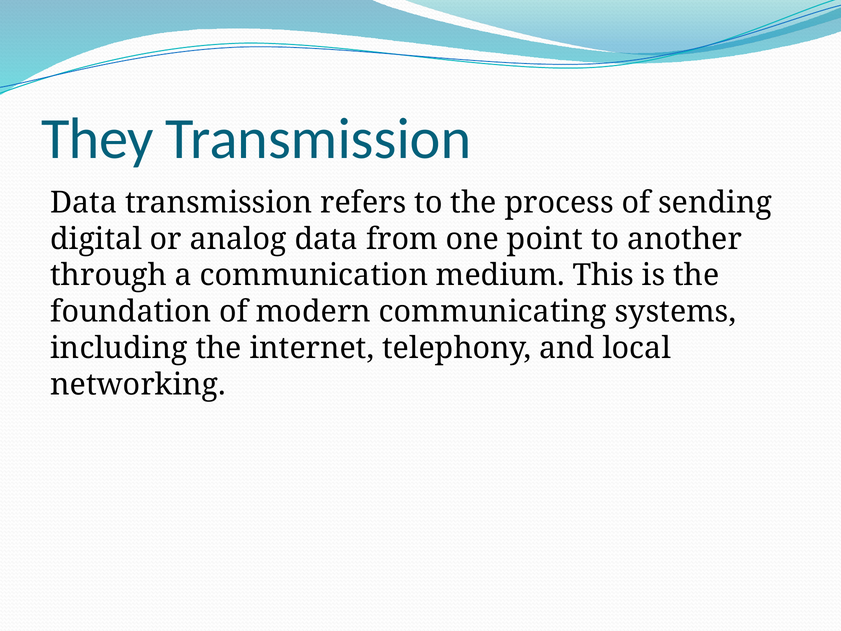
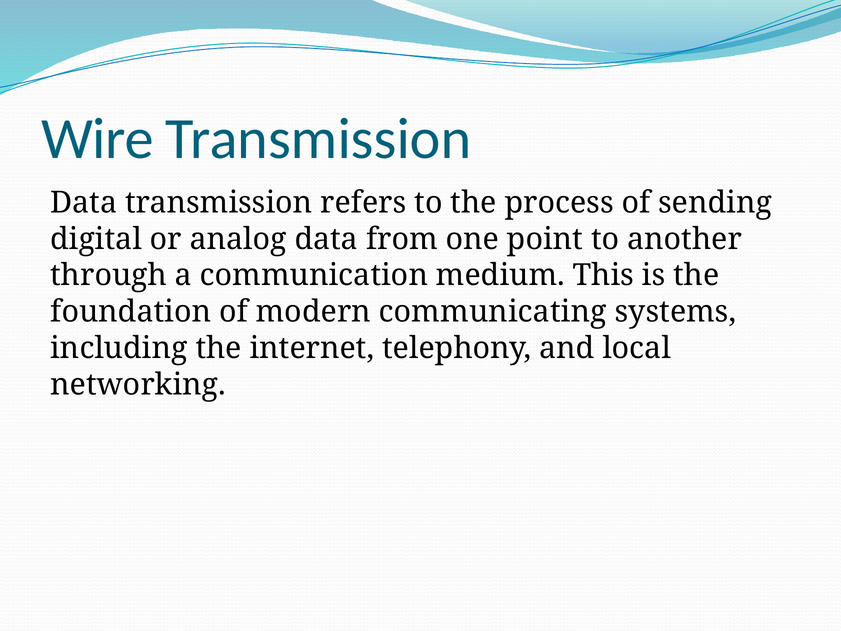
They: They -> Wire (97, 139)
